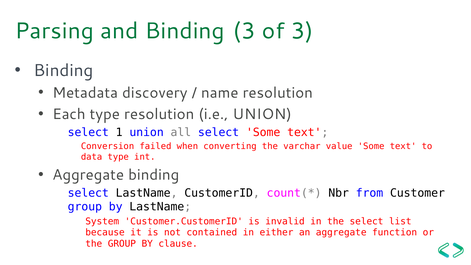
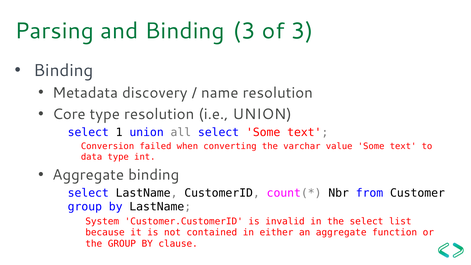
Each: Each -> Core (69, 114)
